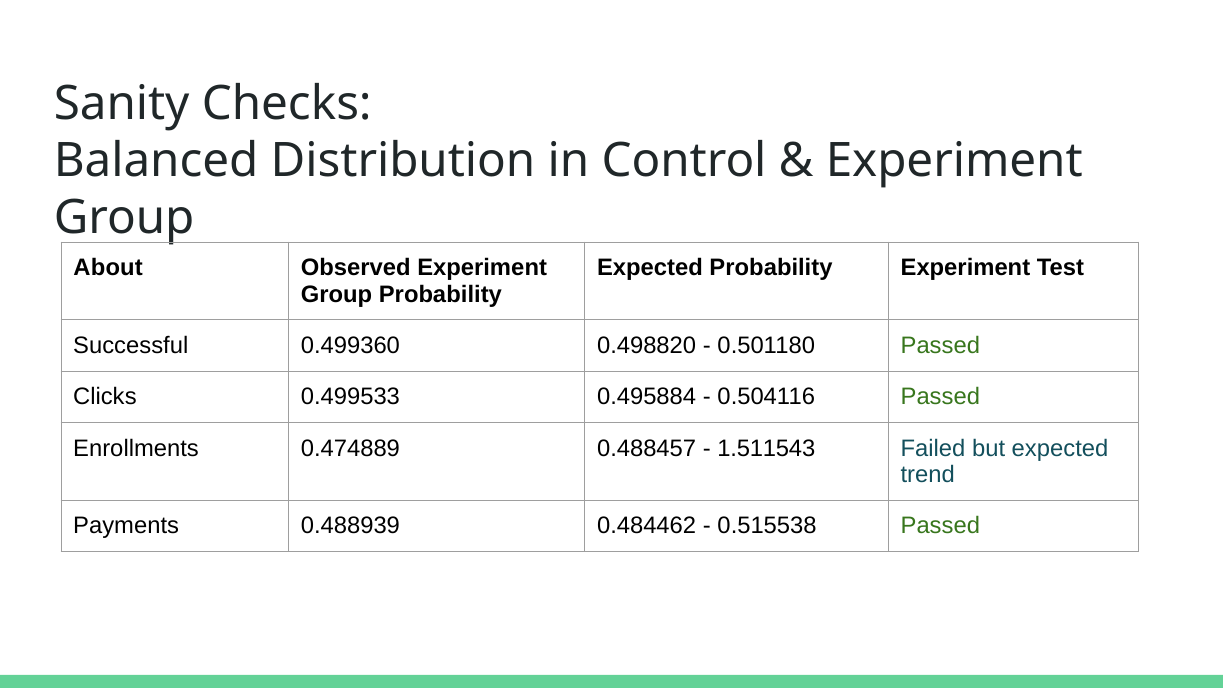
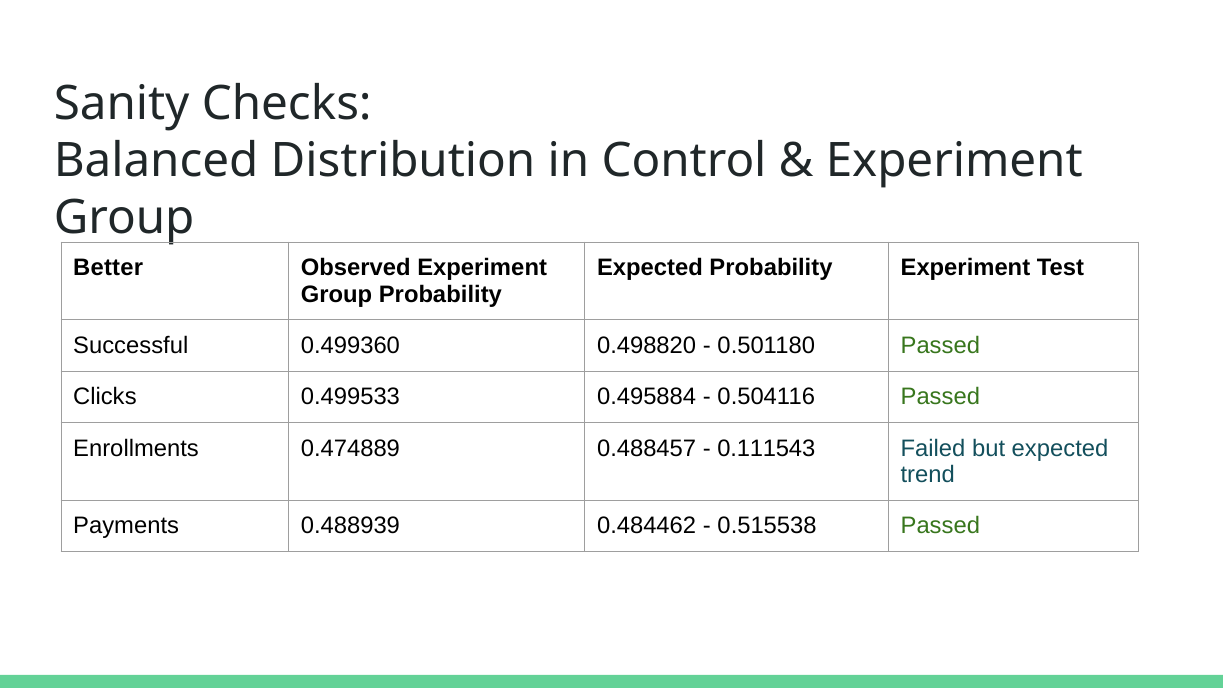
About: About -> Better (108, 268)
1.511543: 1.511543 -> 0.111543 (766, 448)
